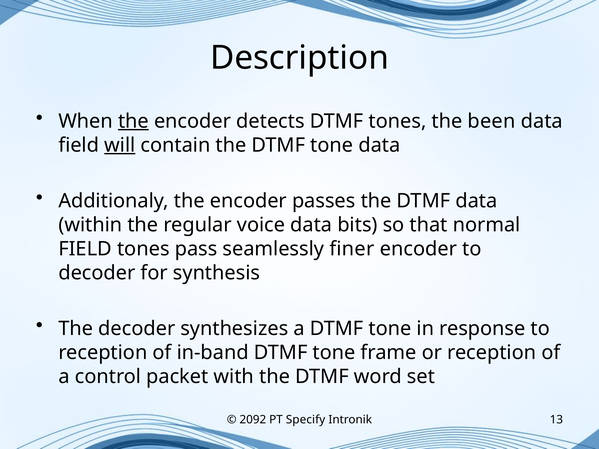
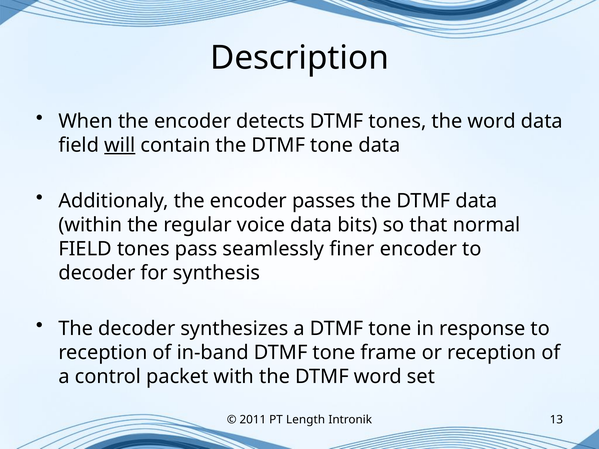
the underline: present -> none (133, 121)
the been: been -> word (492, 121)
2092: 2092 -> 2011 (253, 420)
Specify: Specify -> Length (306, 420)
